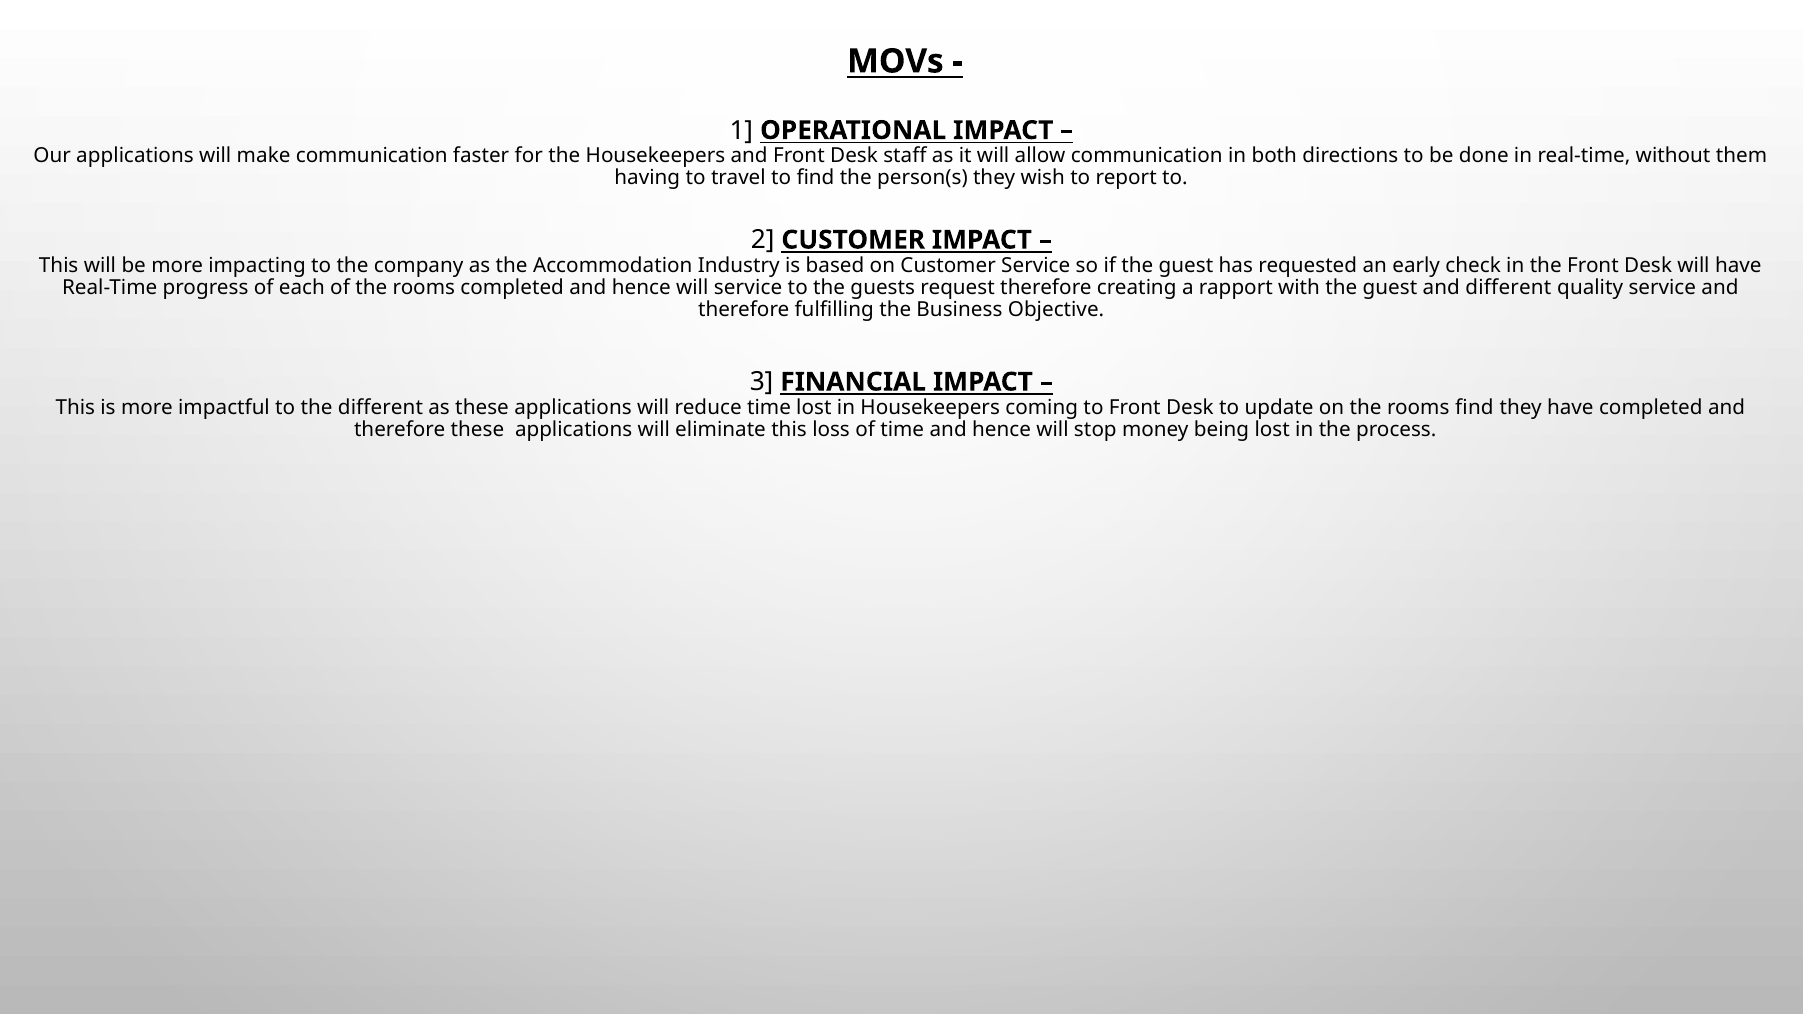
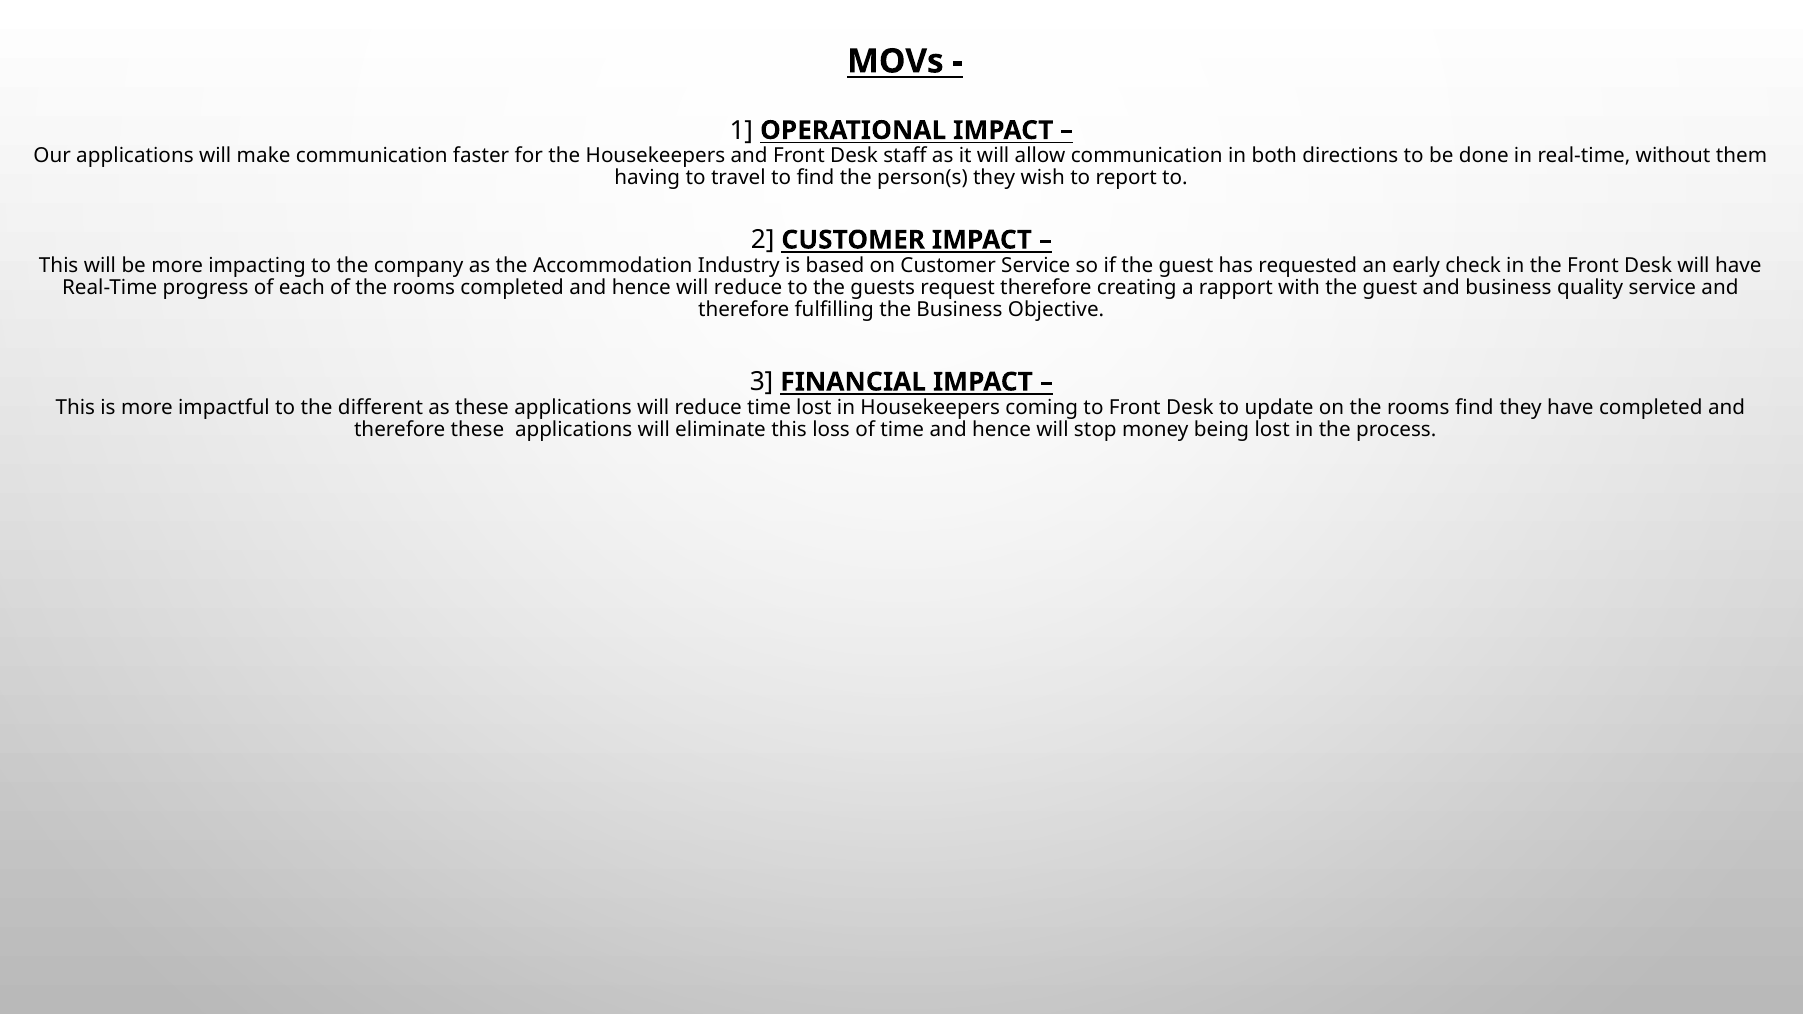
hence will service: service -> reduce (748, 288)
and different: different -> business (1508, 288)
